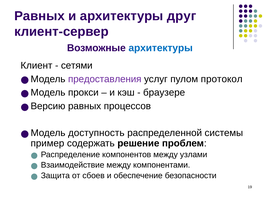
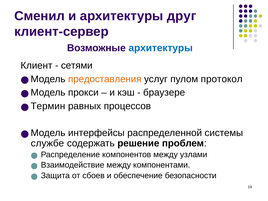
Равных: Равных -> Сменил (39, 16)
предоставления colour: purple -> orange (105, 79)
Версию: Версию -> Термин (48, 106)
доступность: доступность -> интерфейсы (96, 133)
пример: пример -> службе (47, 143)
